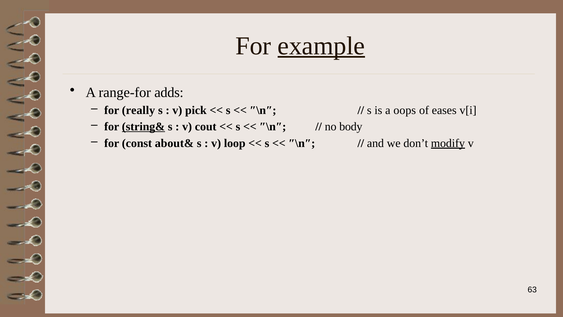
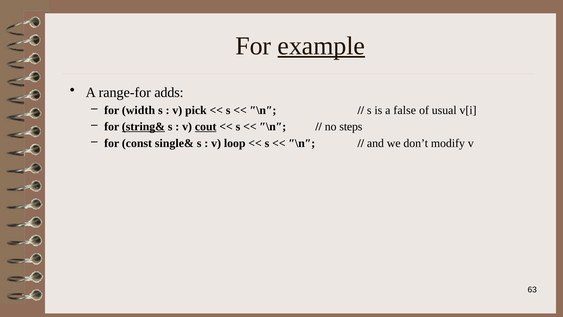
really: really -> width (138, 110)
oops: oops -> false (405, 110)
eases: eases -> usual (444, 110)
cout underline: none -> present (206, 127)
body: body -> steps (351, 127)
about&: about& -> single& (174, 143)
modify underline: present -> none (448, 143)
